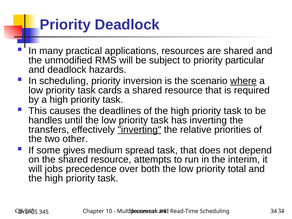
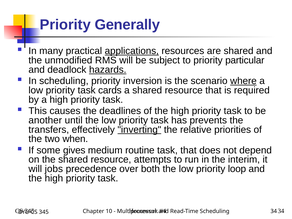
Priority Deadlock: Deadlock -> Generally (127, 25)
applications underline: none -> present (132, 51)
hazards underline: none -> present (108, 70)
handles: handles -> another (45, 120)
has inverting: inverting -> prevents (208, 120)
other: other -> when (75, 139)
spread: spread -> routine (140, 150)
total: total -> loop (237, 169)
